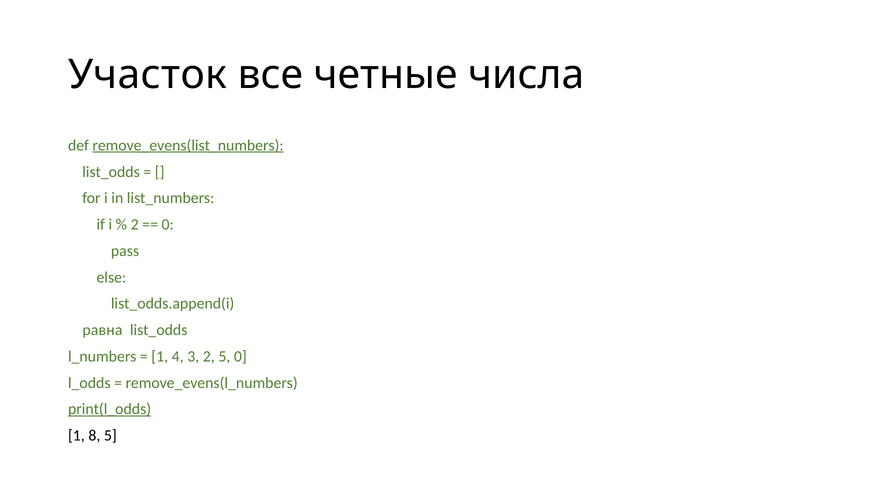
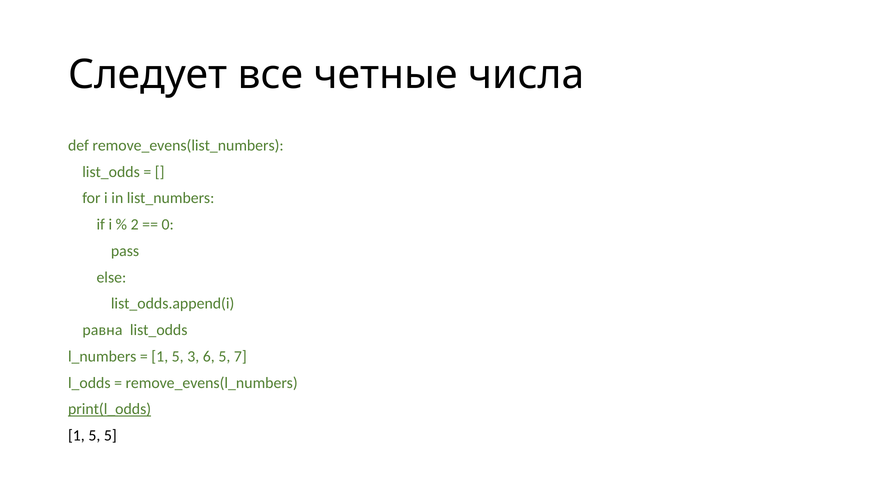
Участок: Участок -> Следует (148, 75)
remove_evens(list_numbers underline: present -> none (188, 145)
4: 4 -> 5 (178, 356)
3 2: 2 -> 6 (209, 356)
5 0: 0 -> 7 (240, 356)
8: 8 -> 5 (94, 435)
